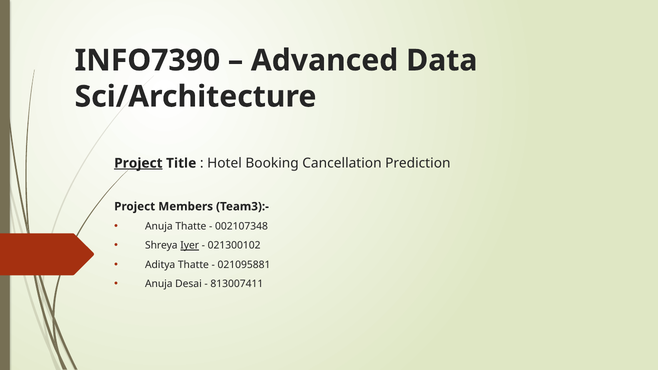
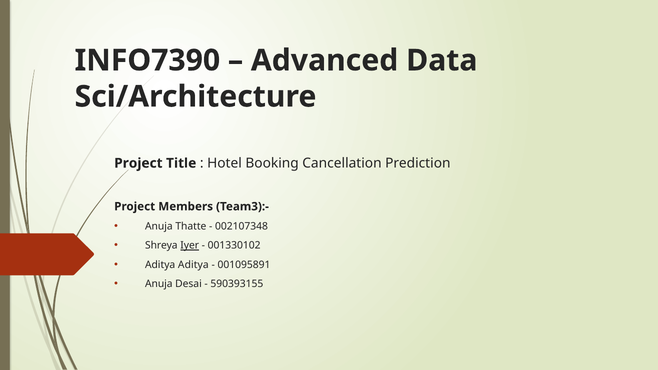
Project underline: present -> none (138, 163)
021300102: 021300102 -> 001330102 (234, 246)
Aditya Thatte: Thatte -> Aditya (193, 265)
021095881: 021095881 -> 001095891 (244, 265)
813007411: 813007411 -> 590393155 (237, 284)
